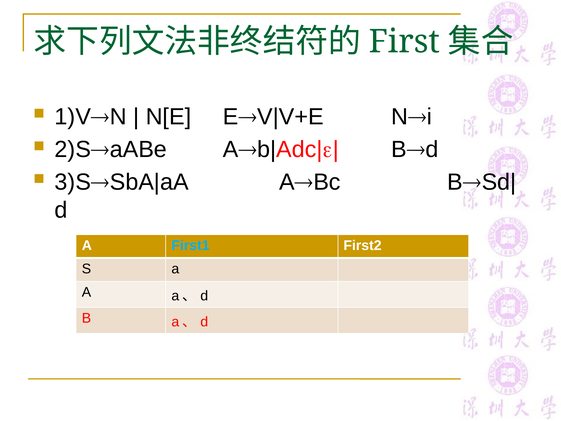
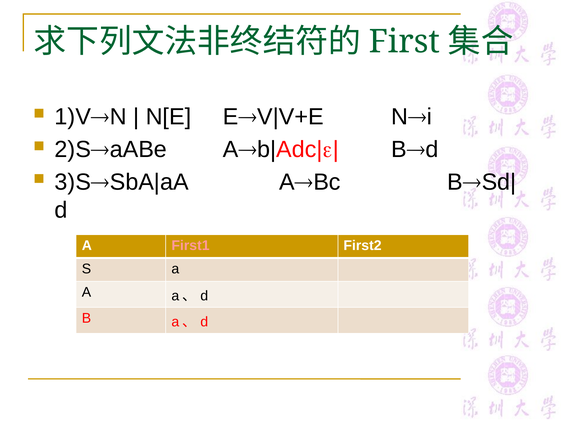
First1 colour: light blue -> pink (191, 245)
